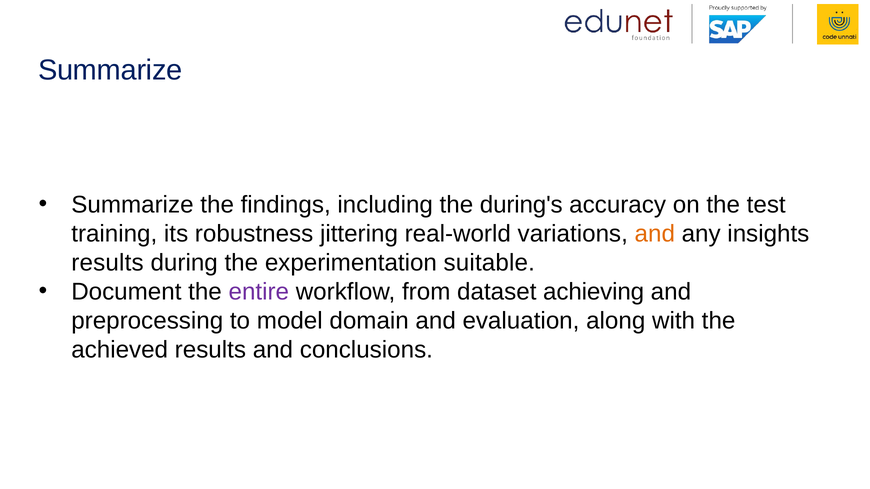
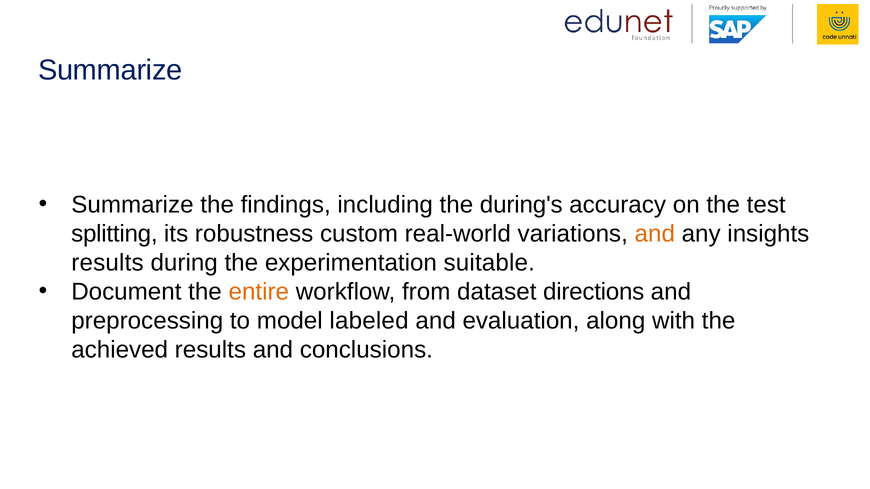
training: training -> splitting (114, 234)
jittering: jittering -> custom (359, 234)
entire colour: purple -> orange (259, 292)
achieving: achieving -> directions (594, 292)
domain: domain -> labeled (369, 321)
